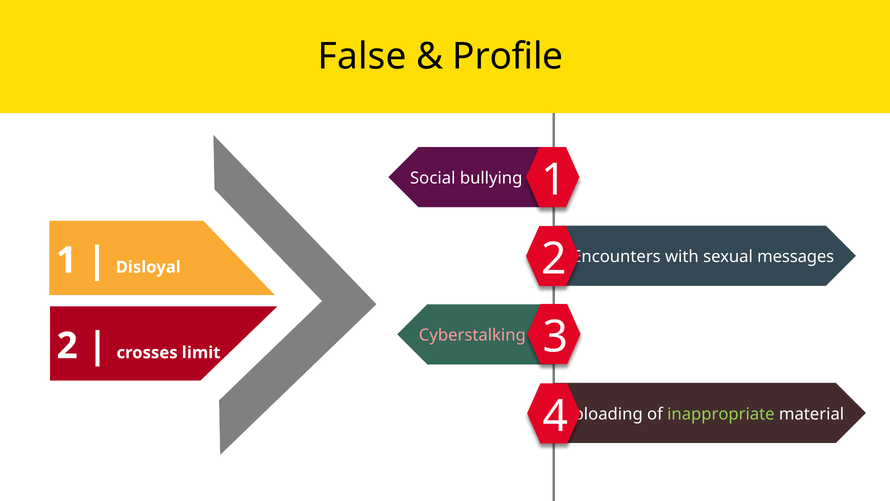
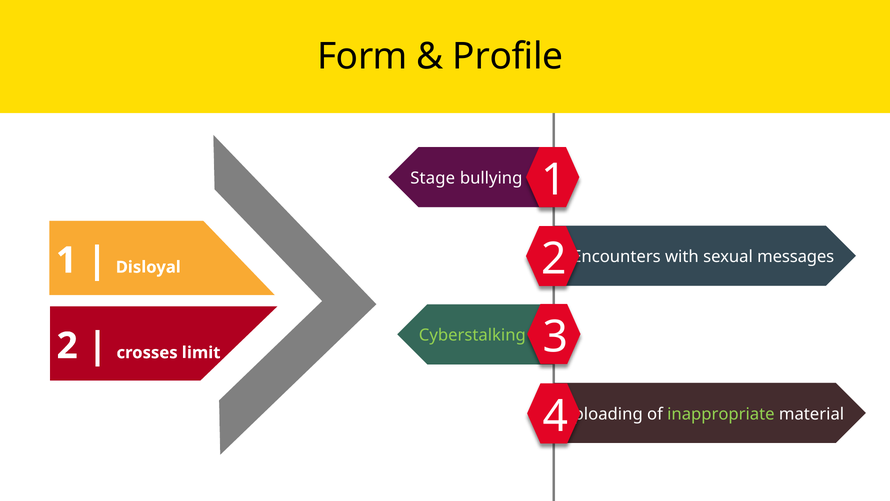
False: False -> Form (362, 56)
Social: Social -> Stage (433, 178)
Cyberstalking colour: pink -> light green (472, 335)
